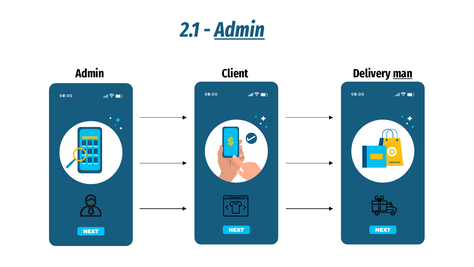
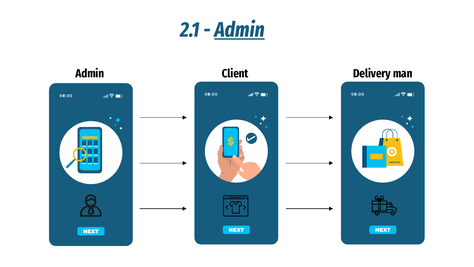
man underline: present -> none (403, 73)
